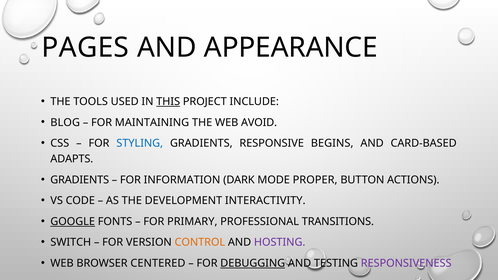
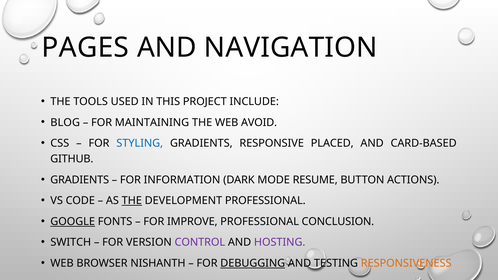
APPEARANCE: APPEARANCE -> NAVIGATION (291, 48)
THIS underline: present -> none (168, 102)
BEGINS: BEGINS -> PLACED (332, 143)
ADAPTS: ADAPTS -> GITHUB (72, 159)
PROPER: PROPER -> RESUME (315, 180)
THE underline: none -> present (132, 201)
DEVELOPMENT INTERACTIVITY: INTERACTIVITY -> PROFESSIONAL (265, 201)
PRIMARY: PRIMARY -> IMPROVE (192, 222)
TRANSITIONS: TRANSITIONS -> CONCLUSION (338, 222)
CONTROL colour: orange -> purple (200, 242)
CENTERED: CENTERED -> NISHANTH (158, 263)
RESPONSIVENESS colour: purple -> orange (406, 263)
